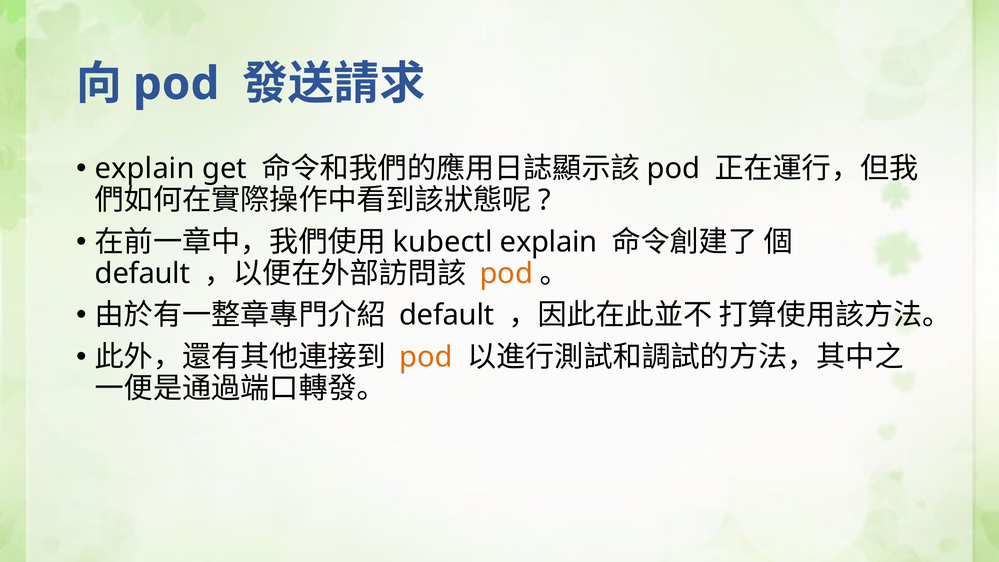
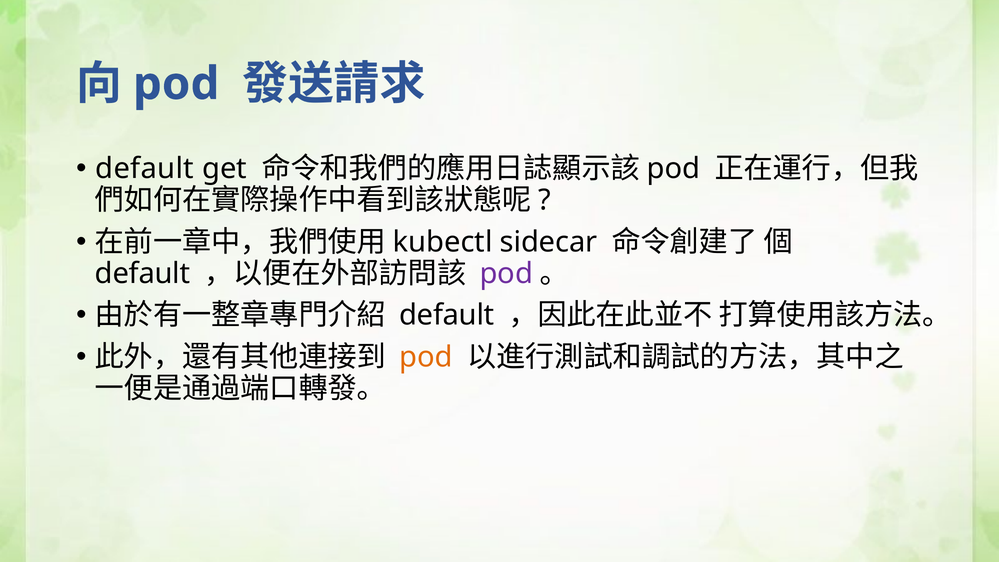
explain: explain -> default (145, 169)
kubectl explain: explain -> sidecar (549, 242)
pod colour: orange -> purple (506, 274)
